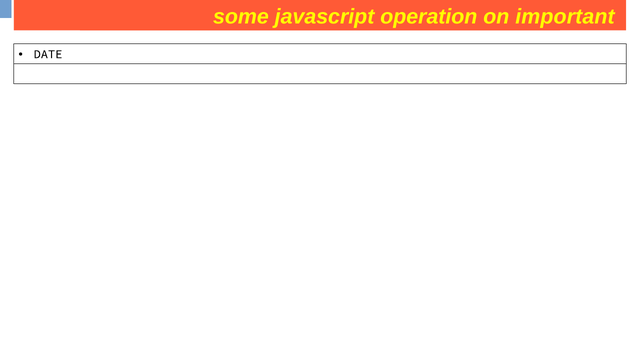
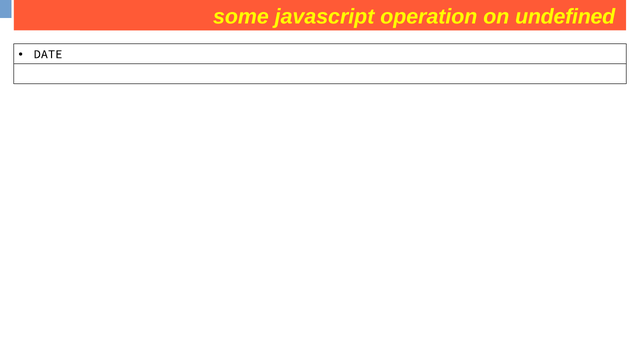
important: important -> undefined (565, 17)
